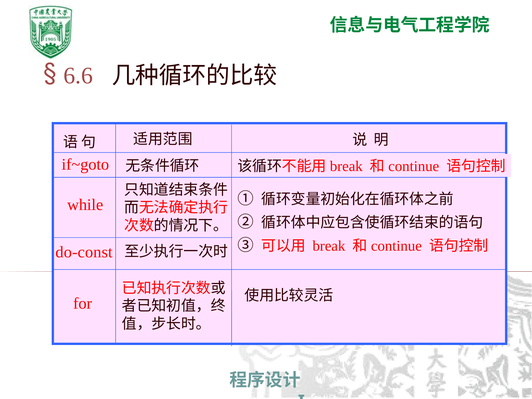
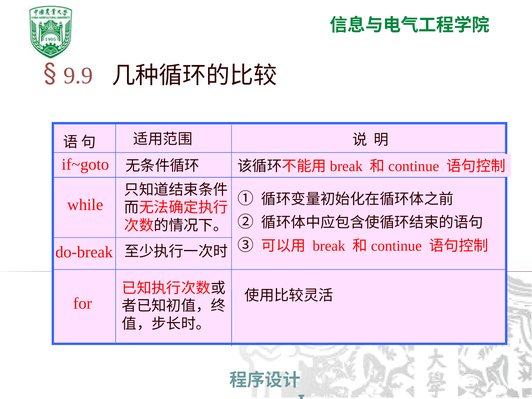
6.6: 6.6 -> 9.9 (78, 76)
do-const: do-const -> do-break (84, 252)
